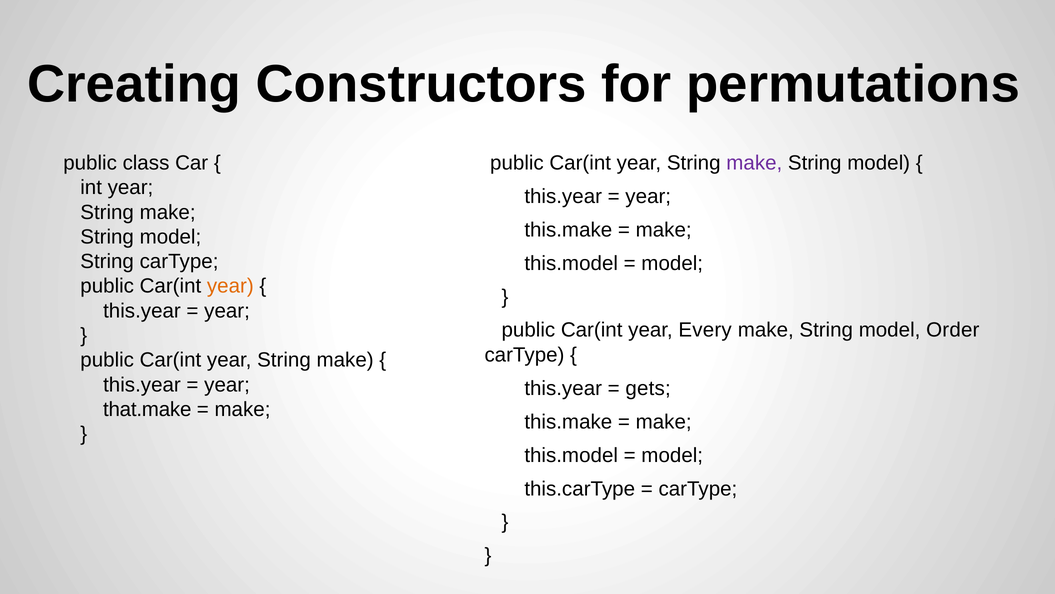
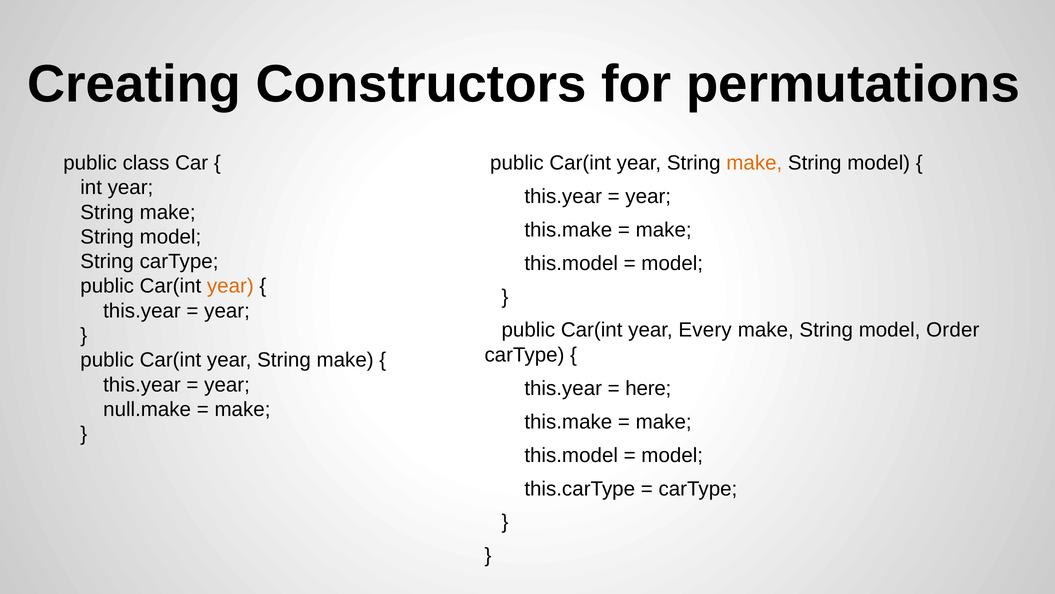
make colour: purple -> orange (754, 163)
gets: gets -> here (648, 388)
that.make: that.make -> null.make (147, 409)
